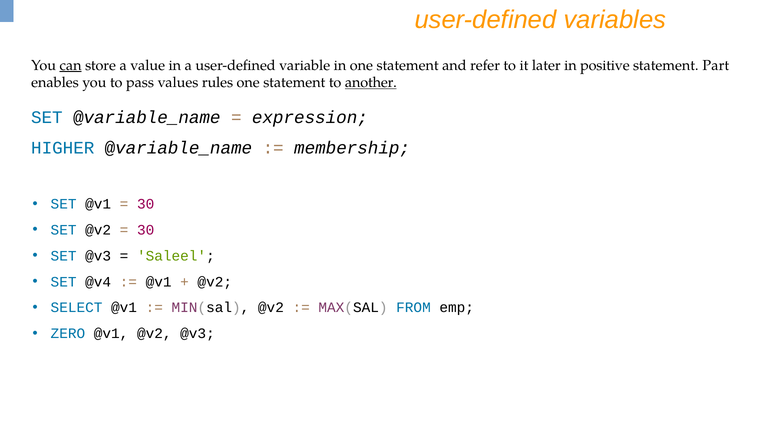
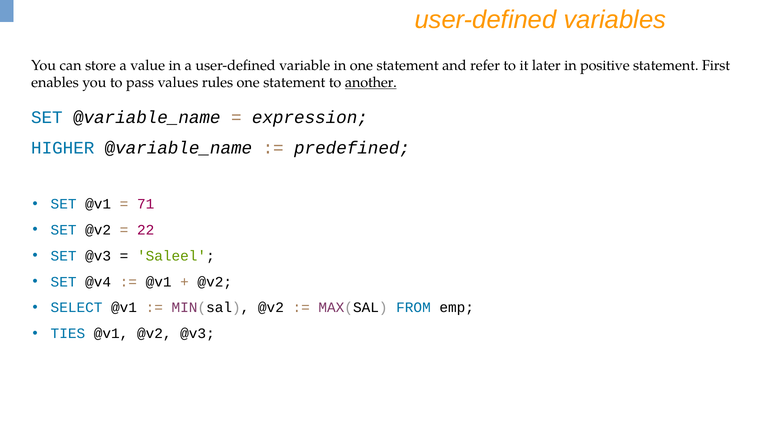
can underline: present -> none (71, 65)
Part: Part -> First (716, 65)
membership: membership -> predefined (352, 148)
30: 30 -> 71 (146, 204)
30: 30 -> 22 (146, 230)
ZERO: ZERO -> TIES (68, 334)
